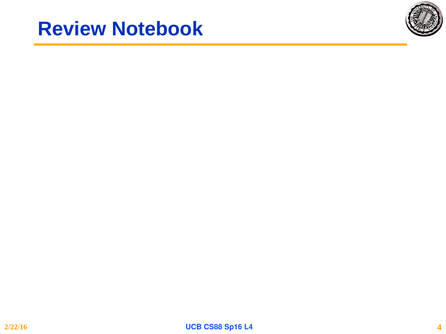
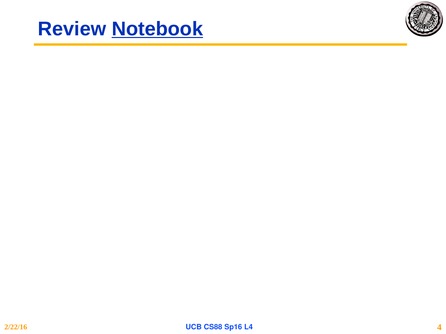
Notebook underline: none -> present (157, 29)
